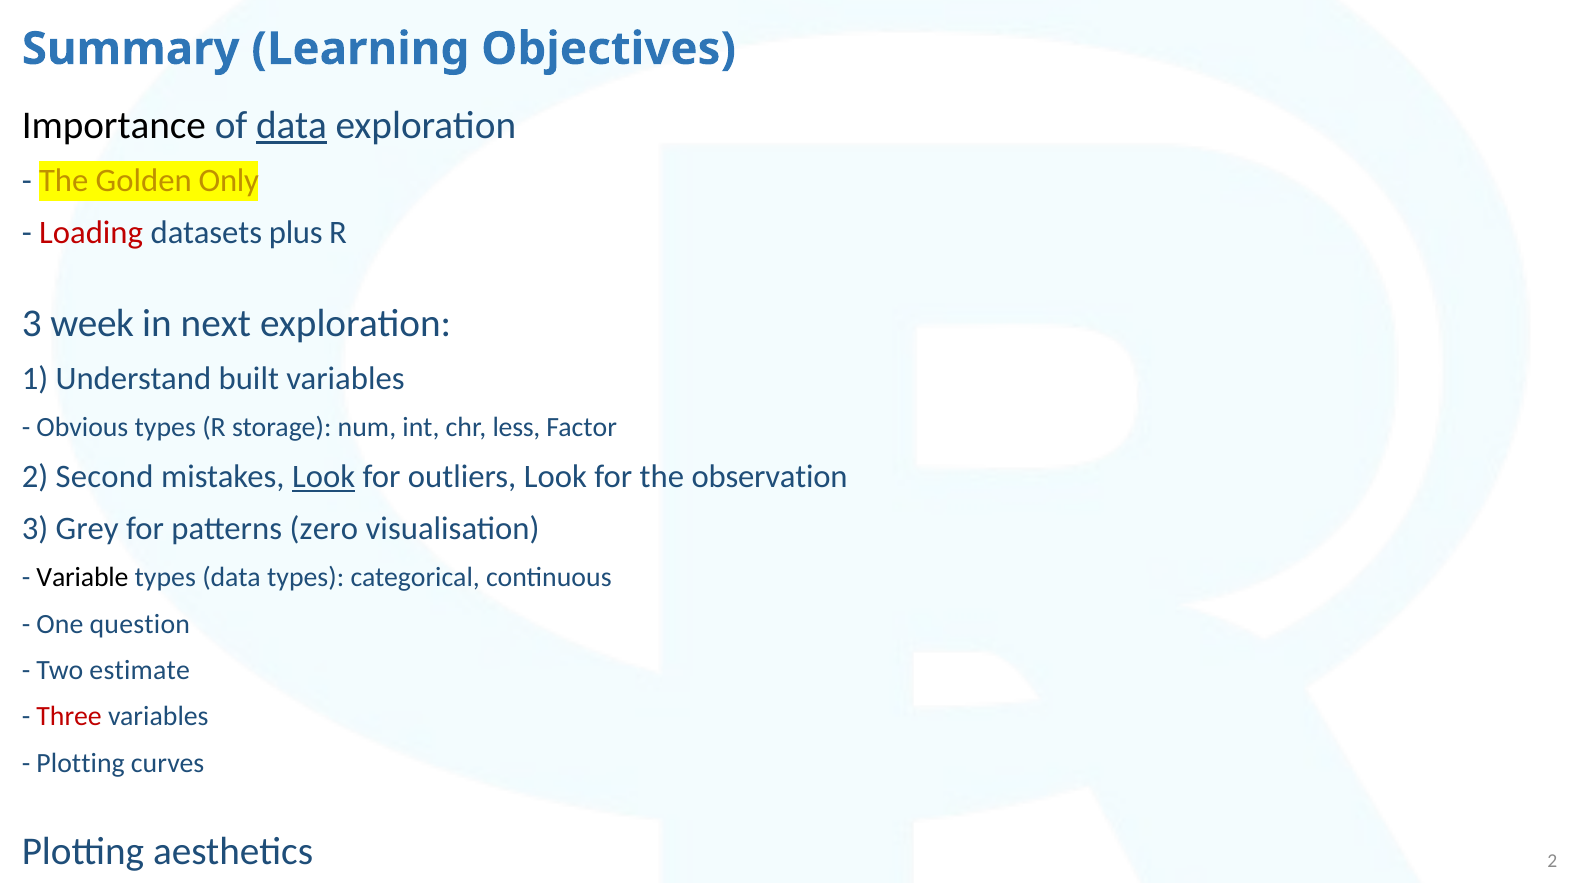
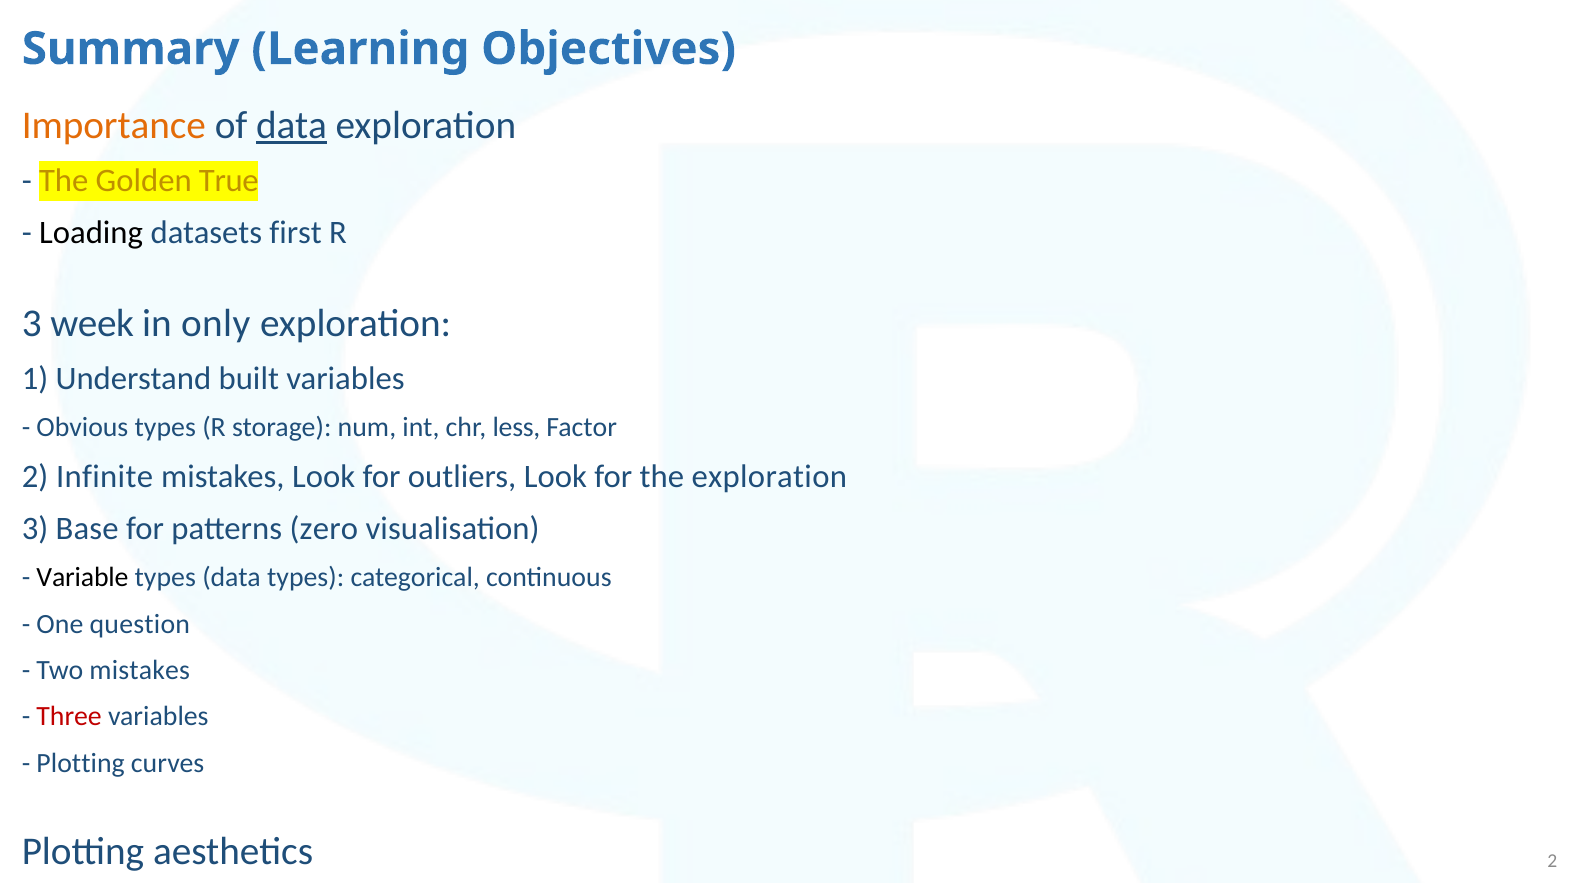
Importance colour: black -> orange (114, 126)
Only: Only -> True (229, 181)
Loading colour: red -> black (91, 232)
plus: plus -> first (296, 232)
next: next -> only (216, 323)
Second: Second -> Infinite (105, 477)
Look underline: present -> none (324, 477)
the observation: observation -> exploration (769, 477)
Grey: Grey -> Base (87, 528)
Two estimate: estimate -> mistakes (140, 670)
